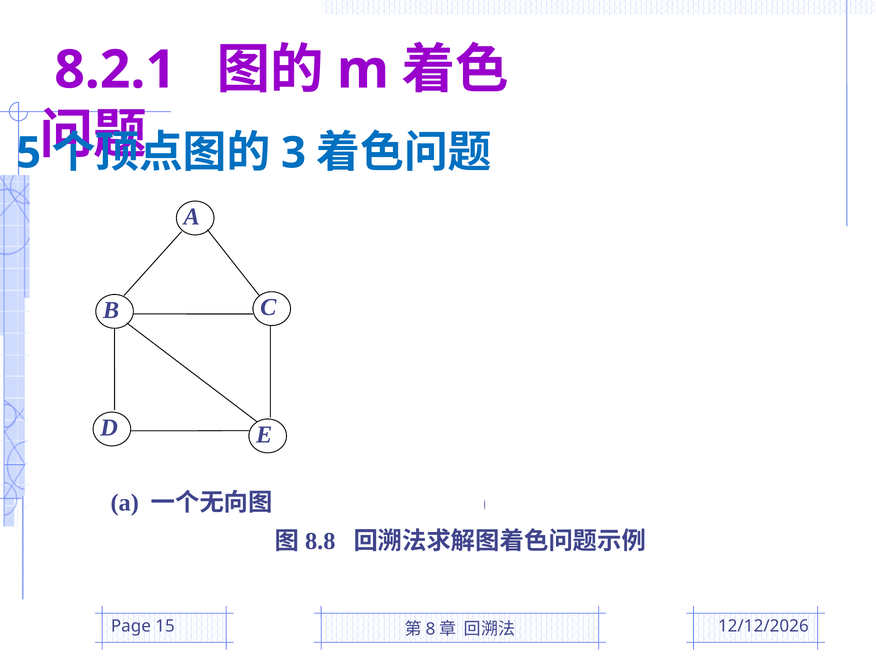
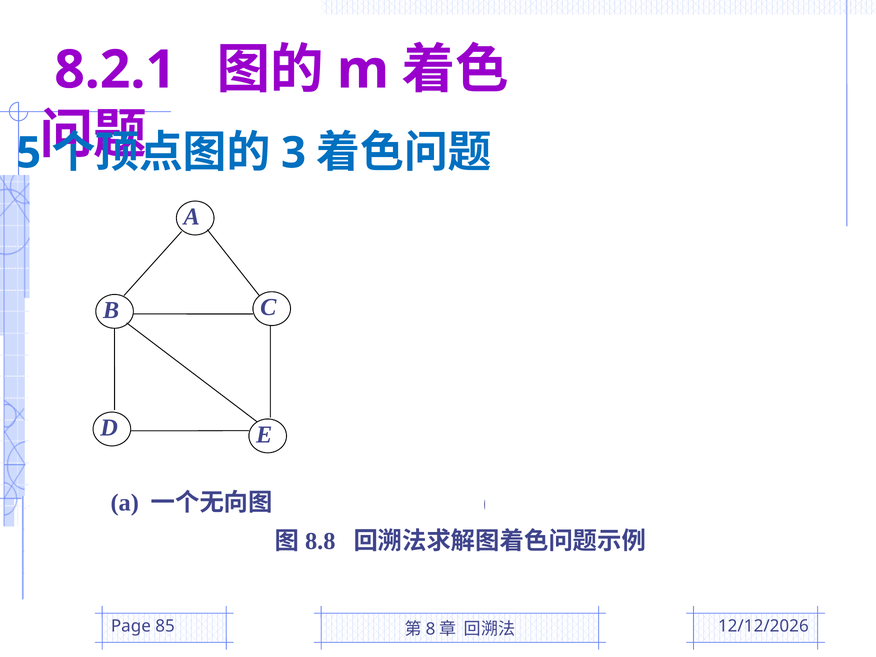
15: 15 -> 85 (165, 626)
